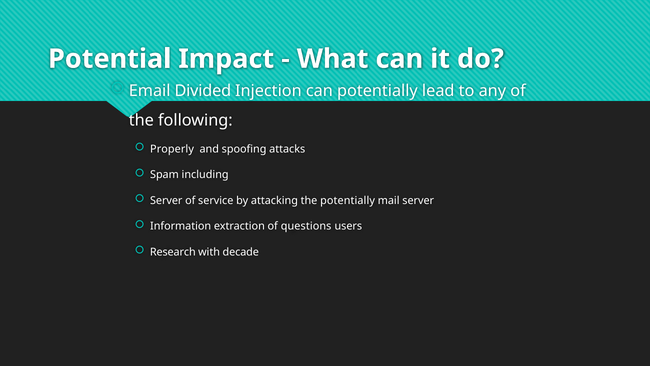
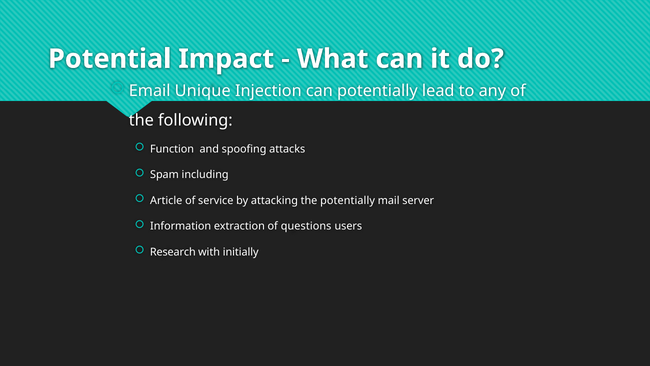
Divided: Divided -> Unique (203, 91)
Properly: Properly -> Function (172, 149)
Server: Server -> Article (166, 200)
decade: decade -> initially (241, 252)
